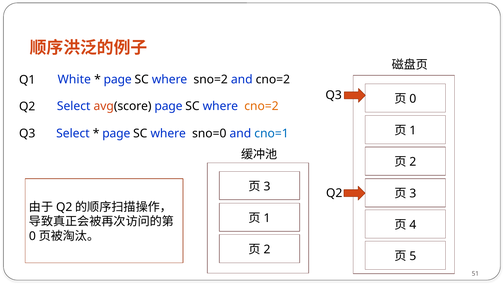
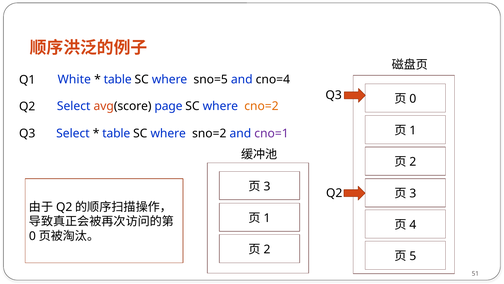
page: page -> table (118, 80)
sno=2: sno=2 -> sno=5 (211, 80)
and cno=2: cno=2 -> cno=4 (273, 80)
page: page -> table (116, 133)
sno=0: sno=0 -> sno=2 (209, 133)
cno=1 colour: blue -> purple (271, 133)
